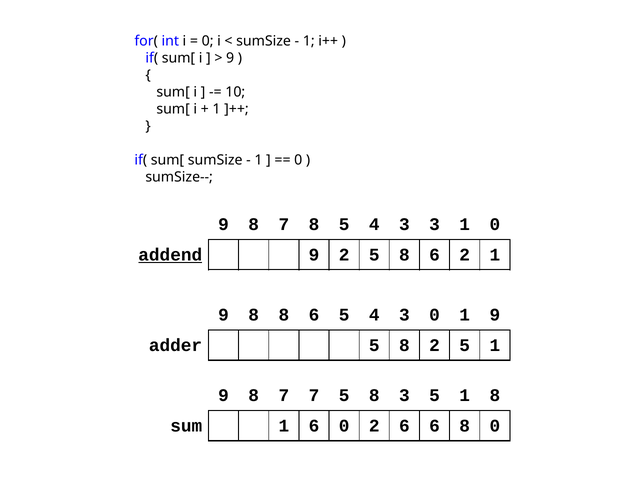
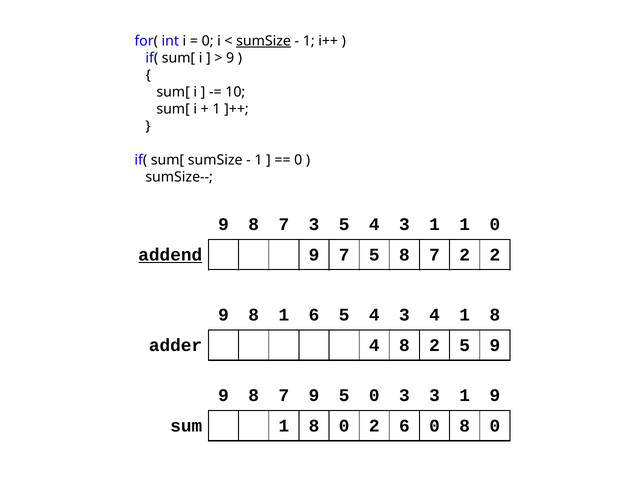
sumSize underline: none -> present (264, 41)
7 8: 8 -> 3 (314, 224)
4 3 3: 3 -> 1 (435, 224)
9 2: 2 -> 7 (344, 254)
5 8 6: 6 -> 7 (435, 254)
2 1: 1 -> 2 (495, 254)
8 8: 8 -> 1 (284, 315)
3 0: 0 -> 4 (435, 315)
9: 9 -> 8 (495, 315)
adder 5: 5 -> 4 (374, 345)
2 5 1: 1 -> 9 (495, 345)
7 7: 7 -> 9 (314, 395)
8: 8 -> 0 (374, 395)
3 5: 5 -> 3 (435, 395)
1 8: 8 -> 9 (495, 395)
sum 1 6: 6 -> 8 (314, 425)
6 6: 6 -> 0 (435, 425)
